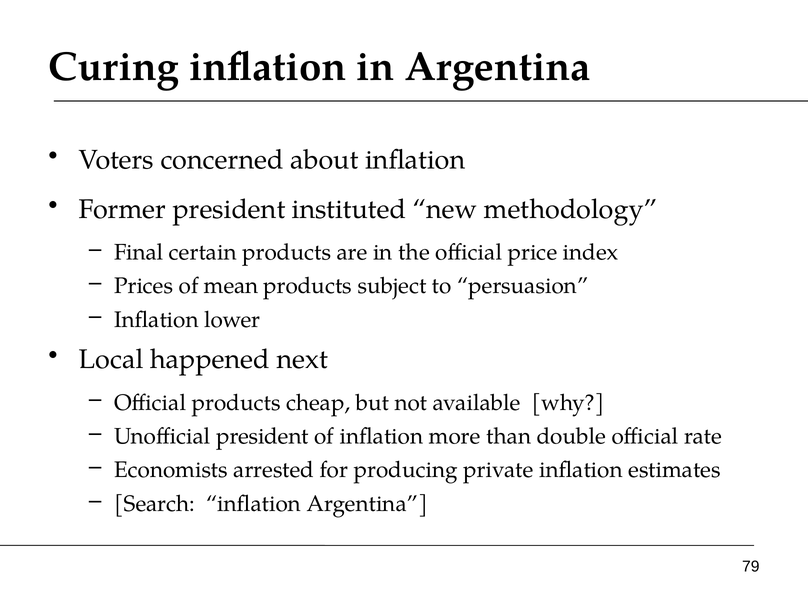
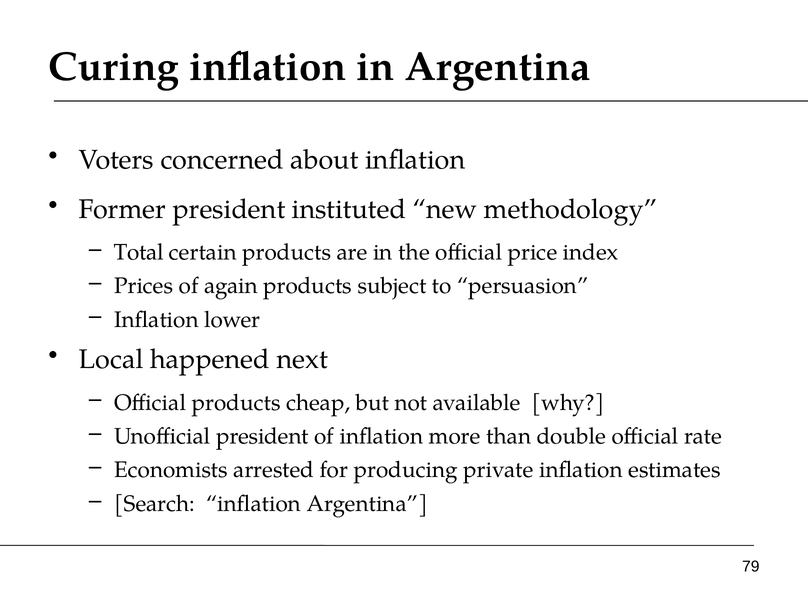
Final: Final -> Total (139, 252)
mean: mean -> again (231, 286)
